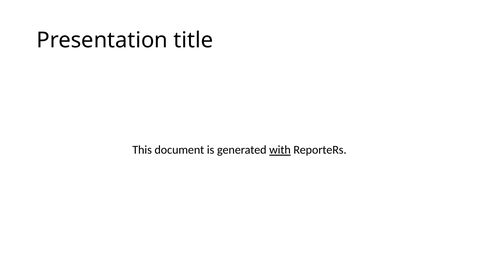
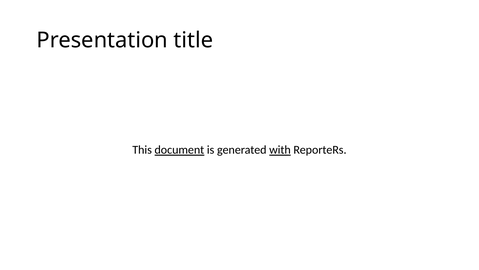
document underline: none -> present (179, 150)
